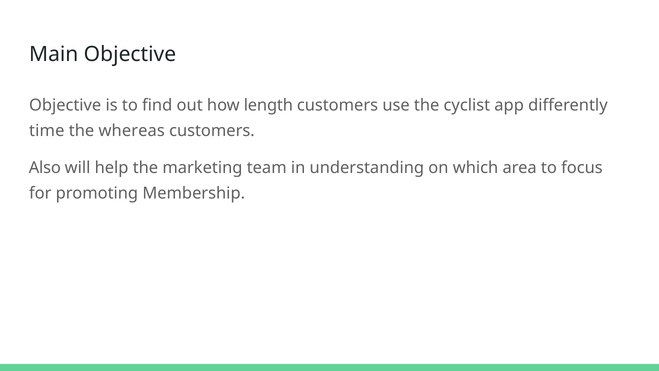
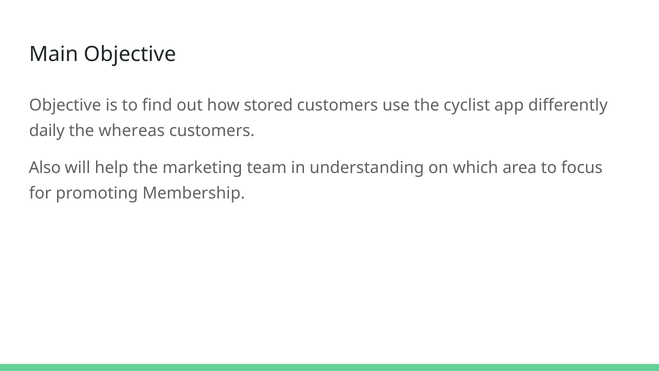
length: length -> stored (268, 105)
time: time -> daily (47, 131)
